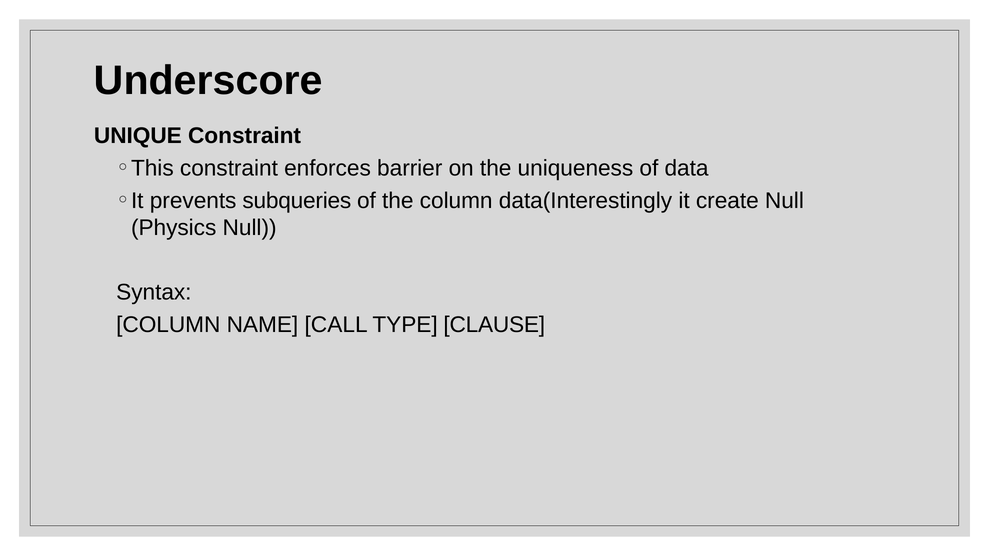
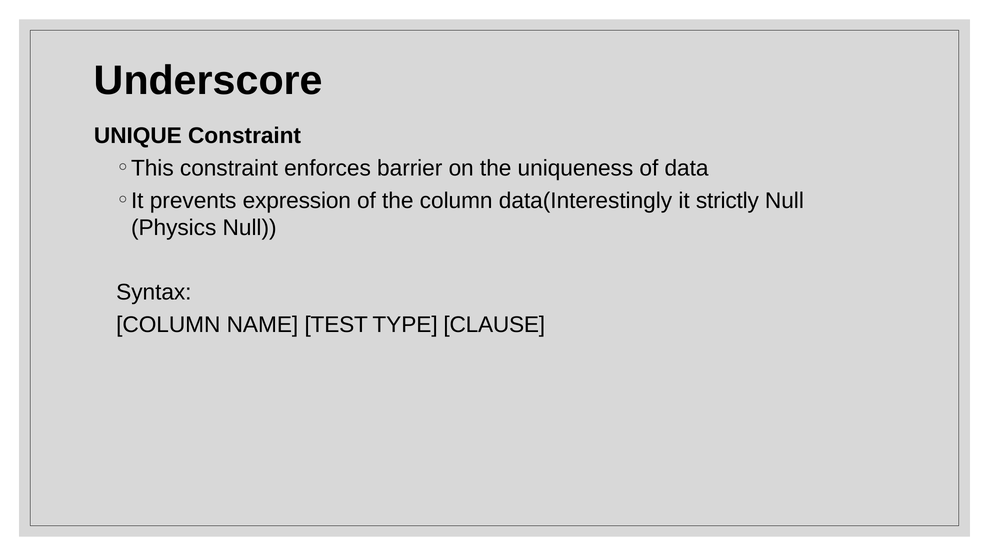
subqueries: subqueries -> expression (297, 201)
create: create -> strictly (727, 201)
CALL: CALL -> TEST (336, 325)
